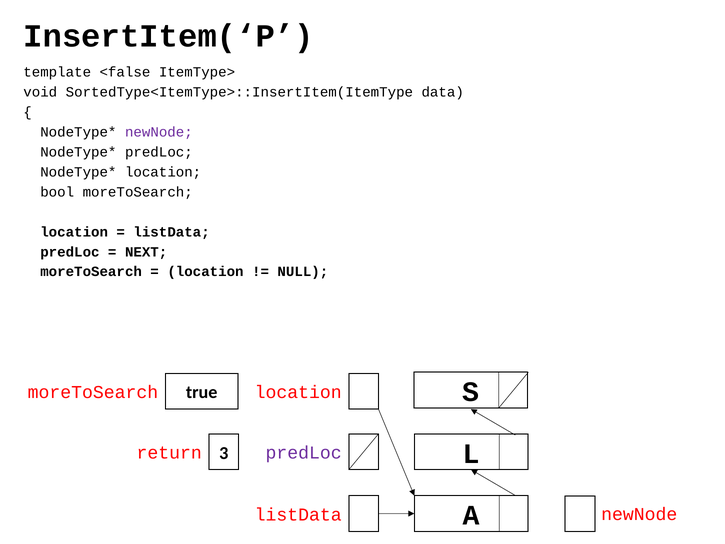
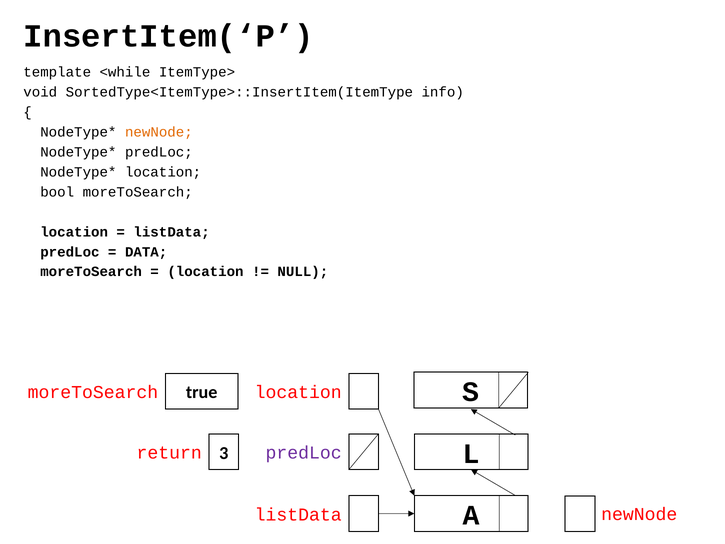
<false: <false -> <while (125, 72)
data: data -> info (443, 92)
newNode colour: purple -> orange (159, 132)
NEXT: NEXT -> DATA (146, 252)
